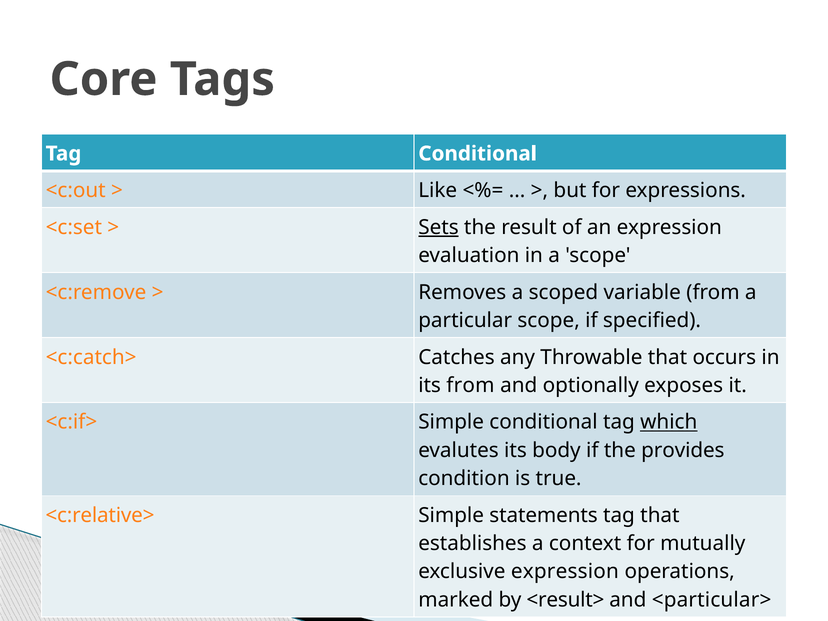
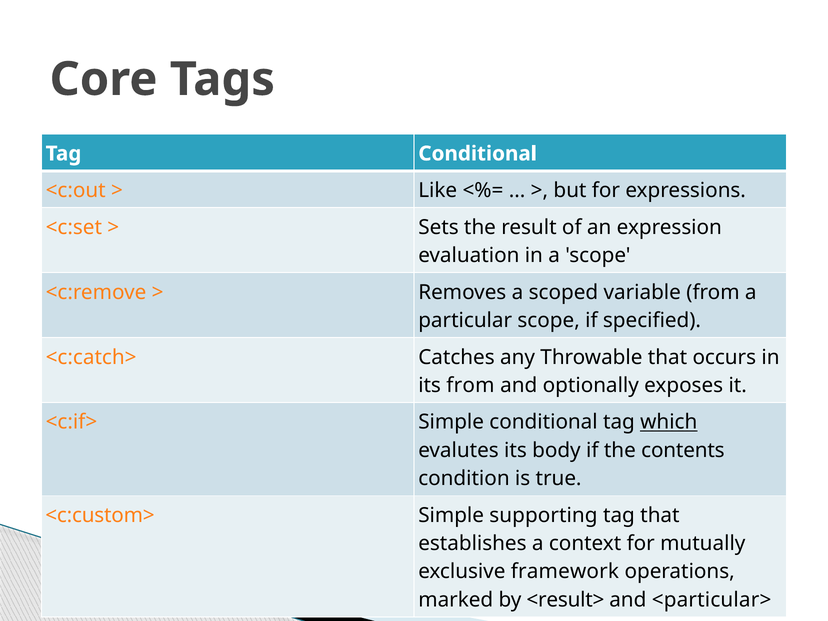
Sets underline: present -> none (439, 227)
provides: provides -> contents (683, 450)
<c:relative>: <c:relative> -> <c:custom> (100, 515)
statements: statements -> supporting (543, 515)
exclusive expression: expression -> framework (565, 572)
